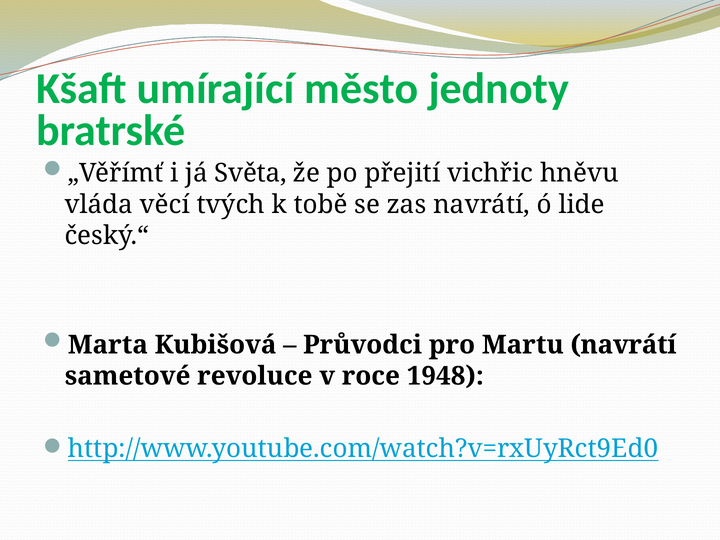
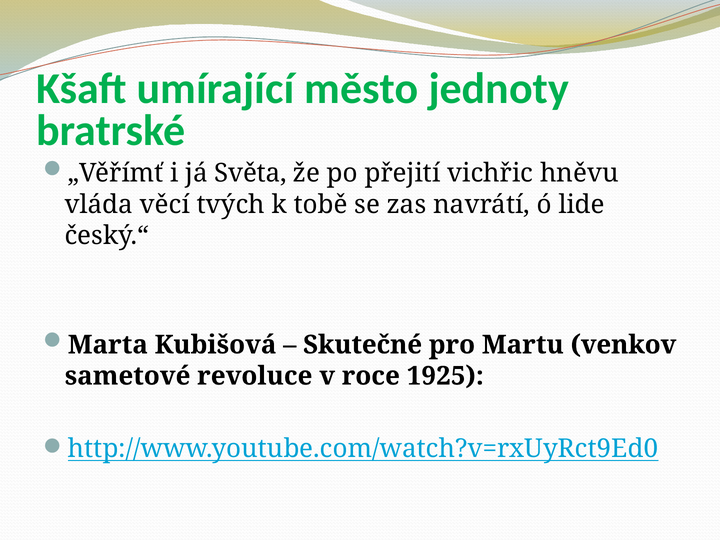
Průvodci: Průvodci -> Skutečné (363, 345)
Martu navrátí: navrátí -> venkov (623, 345)
1948: 1948 -> 1925 (445, 376)
